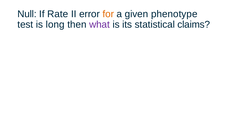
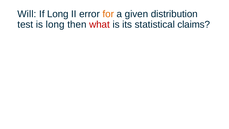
Null: Null -> Will (27, 14)
If Rate: Rate -> Long (58, 14)
phenotype: phenotype -> distribution (174, 14)
what colour: purple -> red (99, 25)
